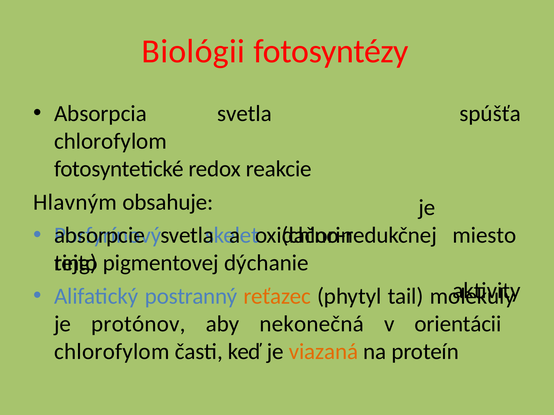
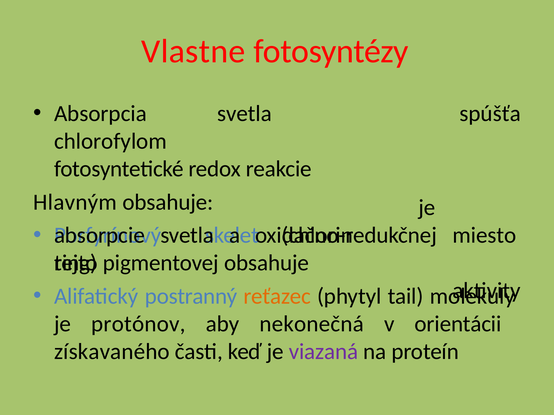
Biológii: Biológii -> Vlastne (193, 51)
pigmentovej dýchanie: dýchanie -> obsahuje (266, 263)
chlorofylom: chlorofylom -> získavaného (112, 352)
viazaná colour: orange -> purple (324, 352)
